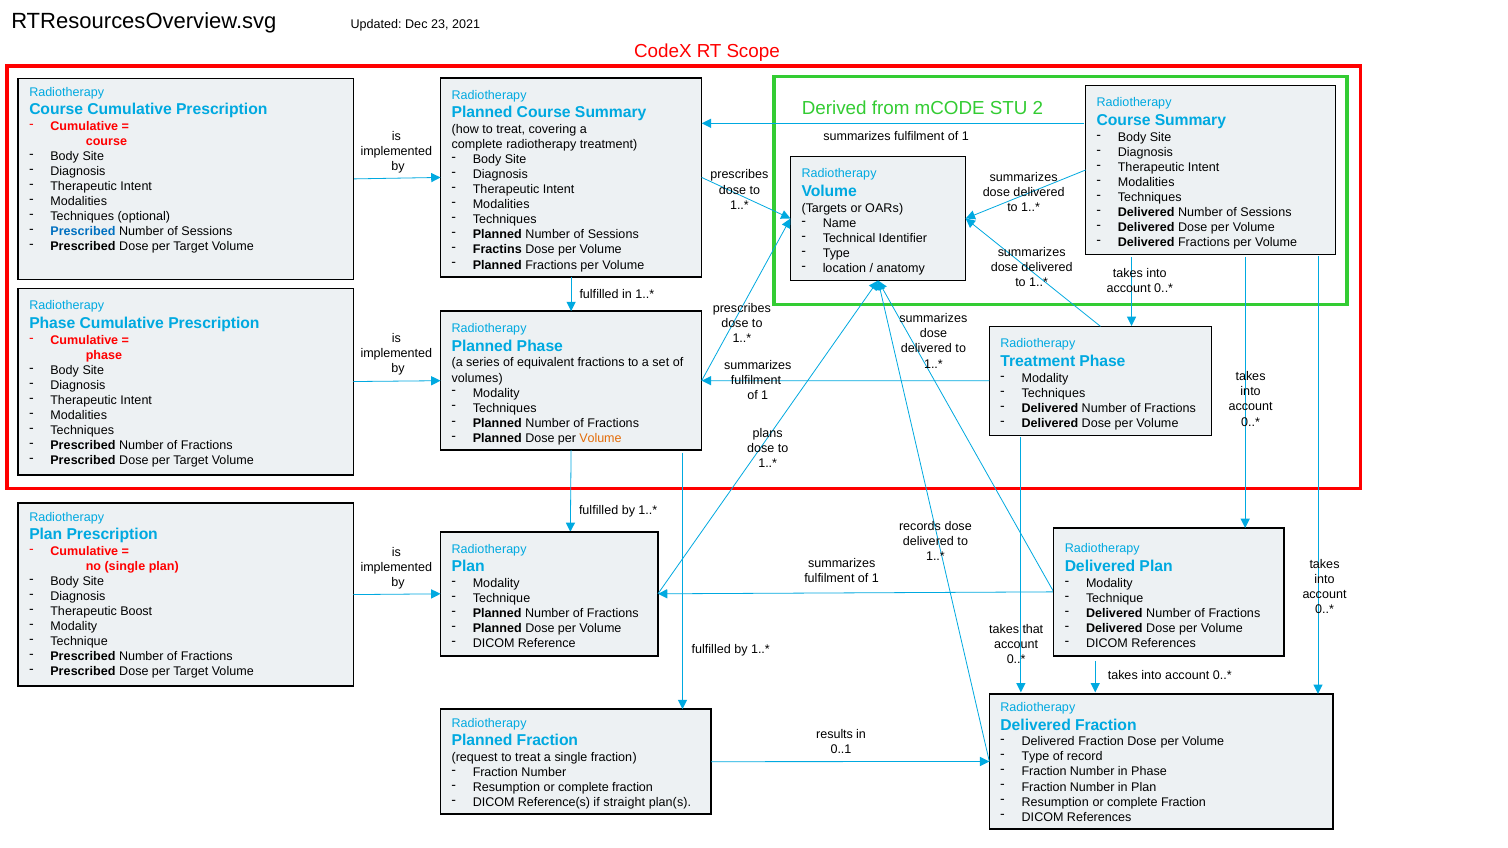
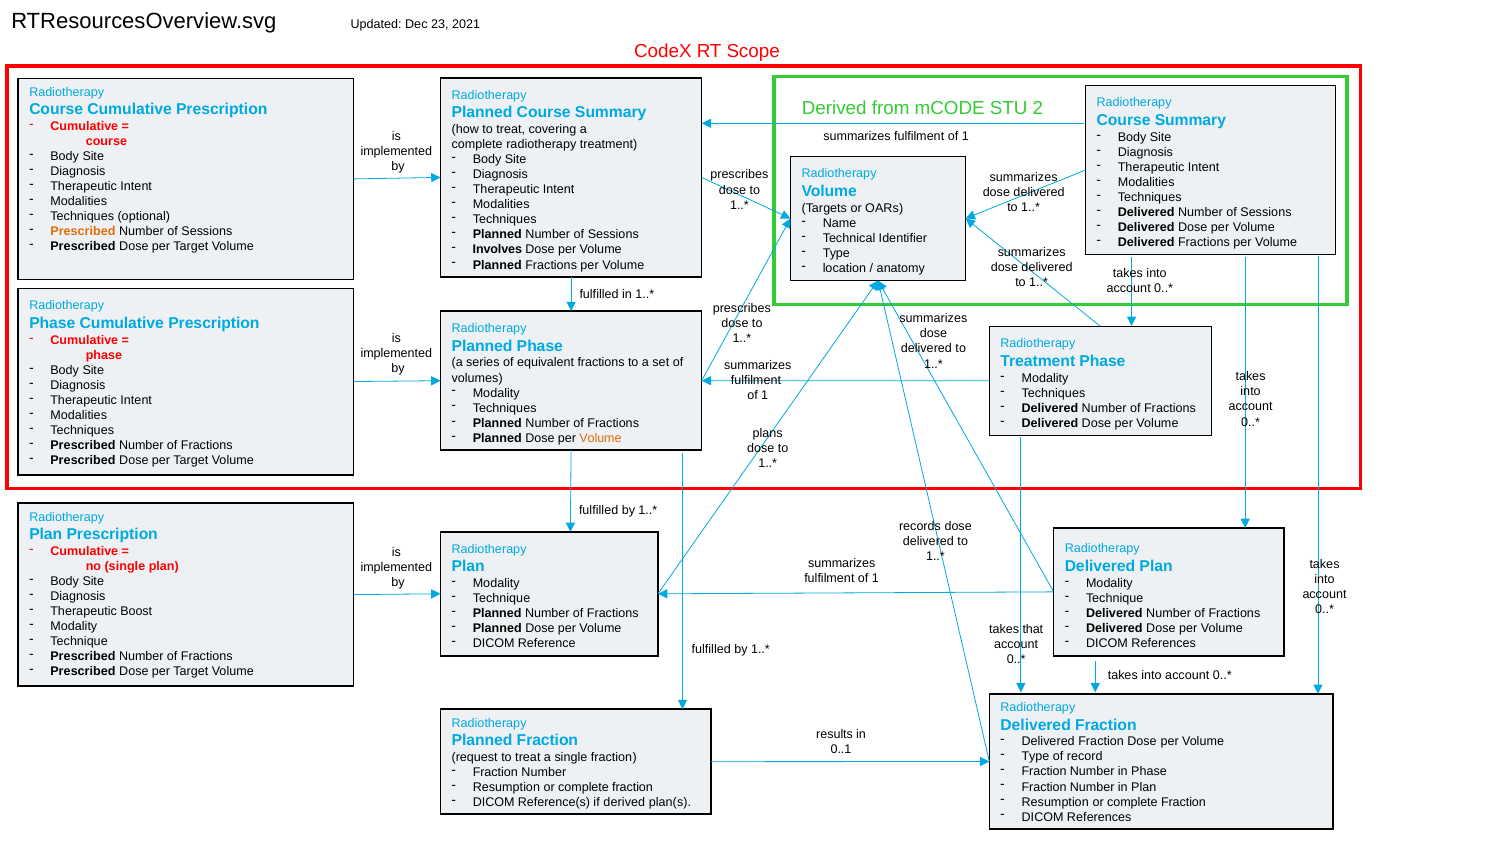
Prescribed colour: blue -> orange (83, 232)
Fractins: Fractins -> Involves (497, 250)
if straight: straight -> derived (624, 802)
